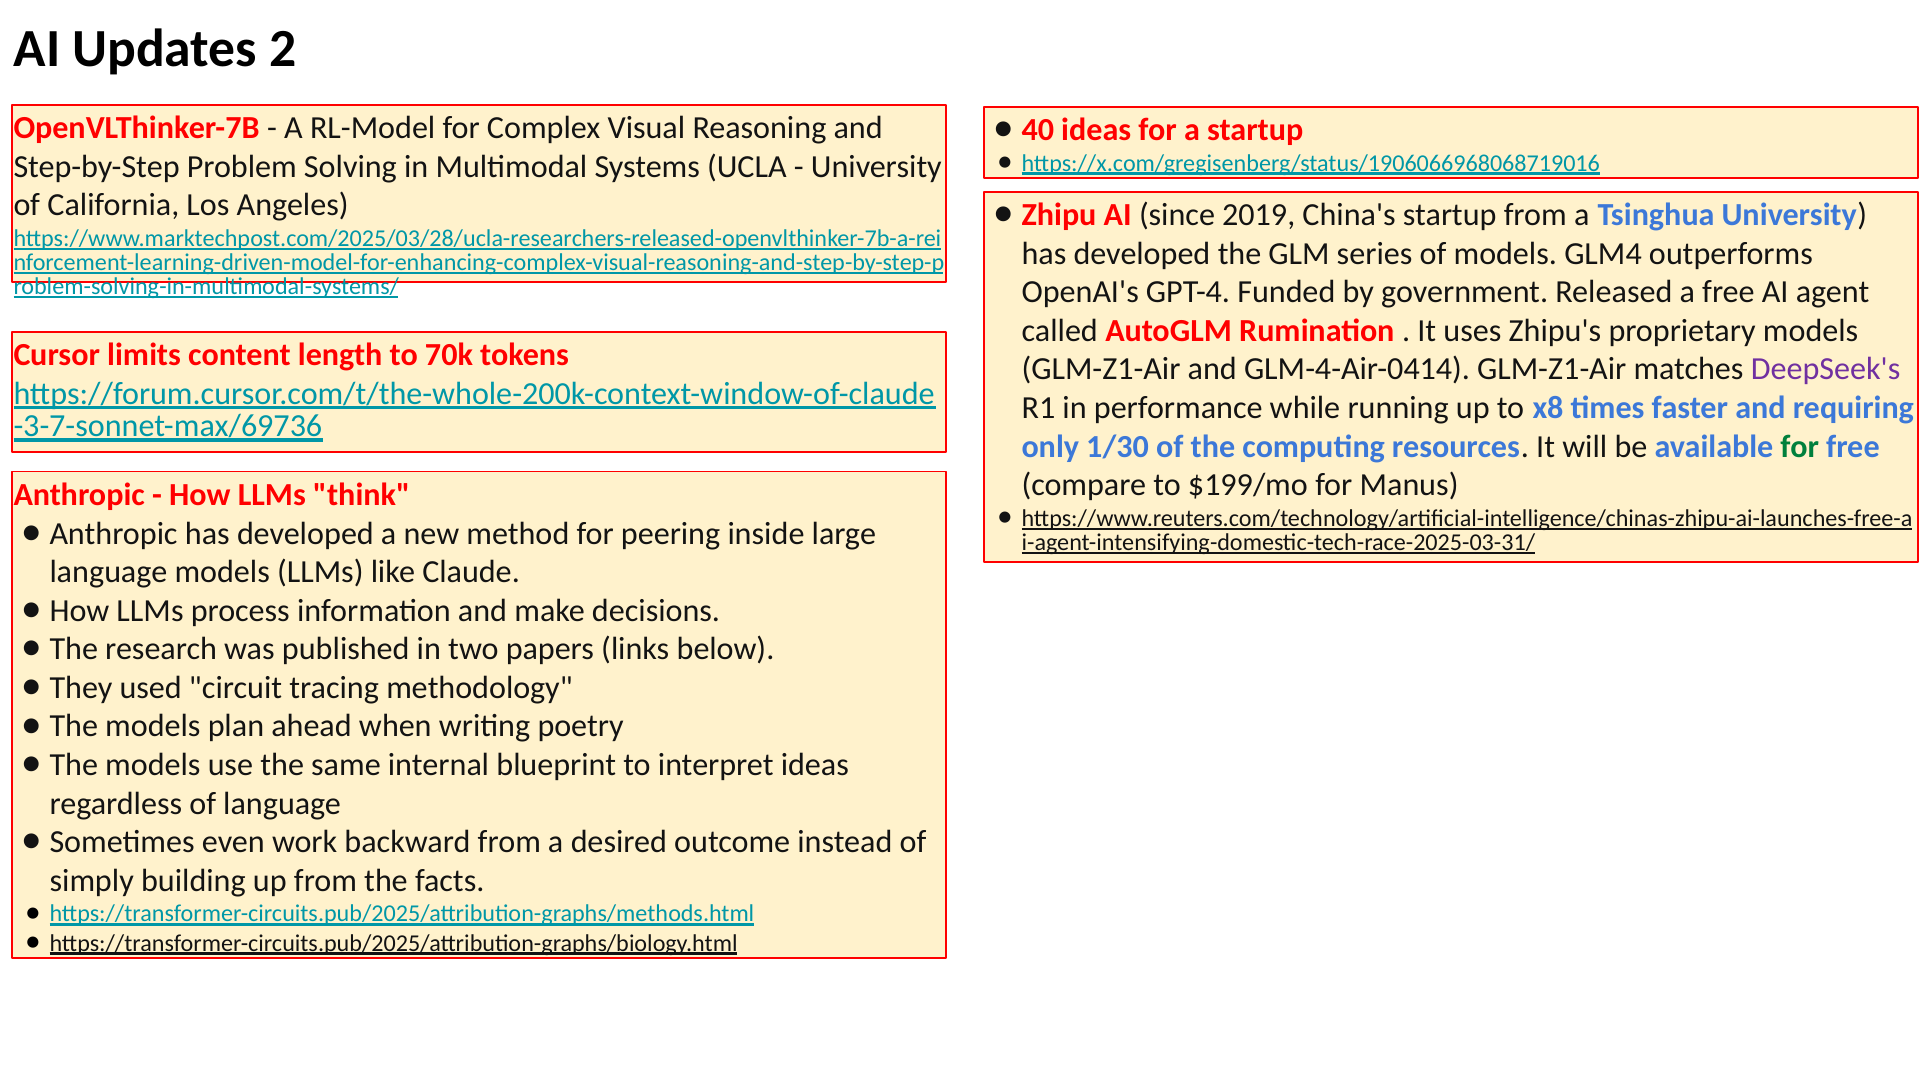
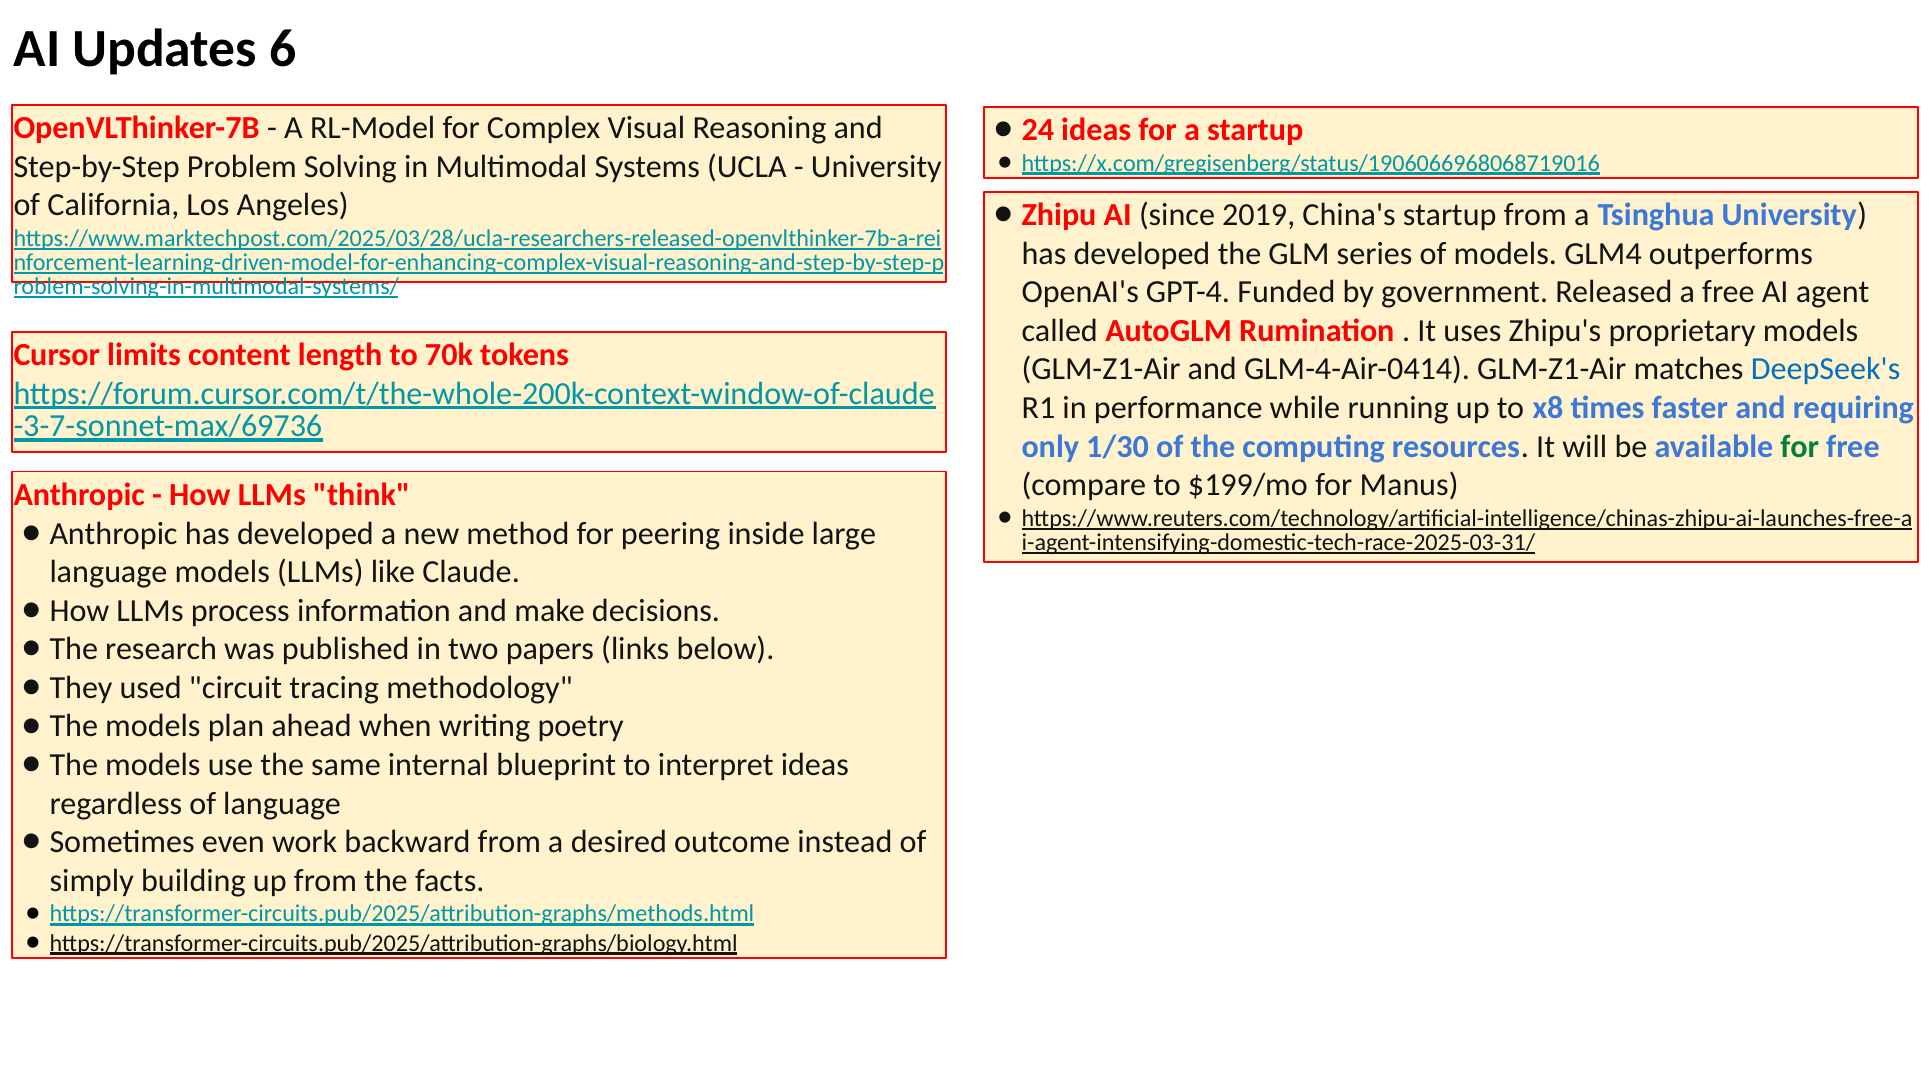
2: 2 -> 6 (283, 49)
40: 40 -> 24 (1038, 130)
DeepSeek's colour: purple -> blue (1826, 369)
